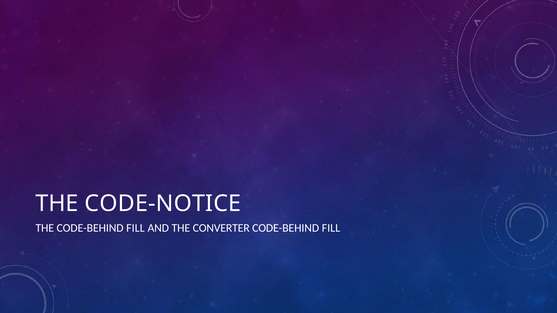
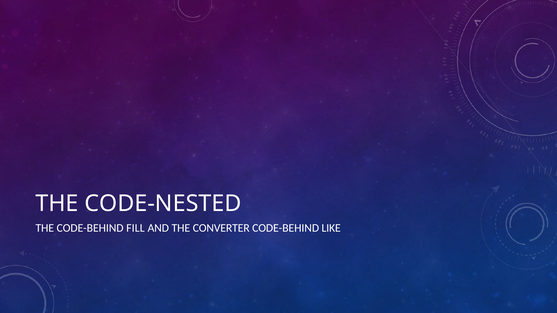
CODE-NOTICE: CODE-NOTICE -> CODE-NESTED (163, 204)
FILL: FILL -> LIKE (331, 228)
